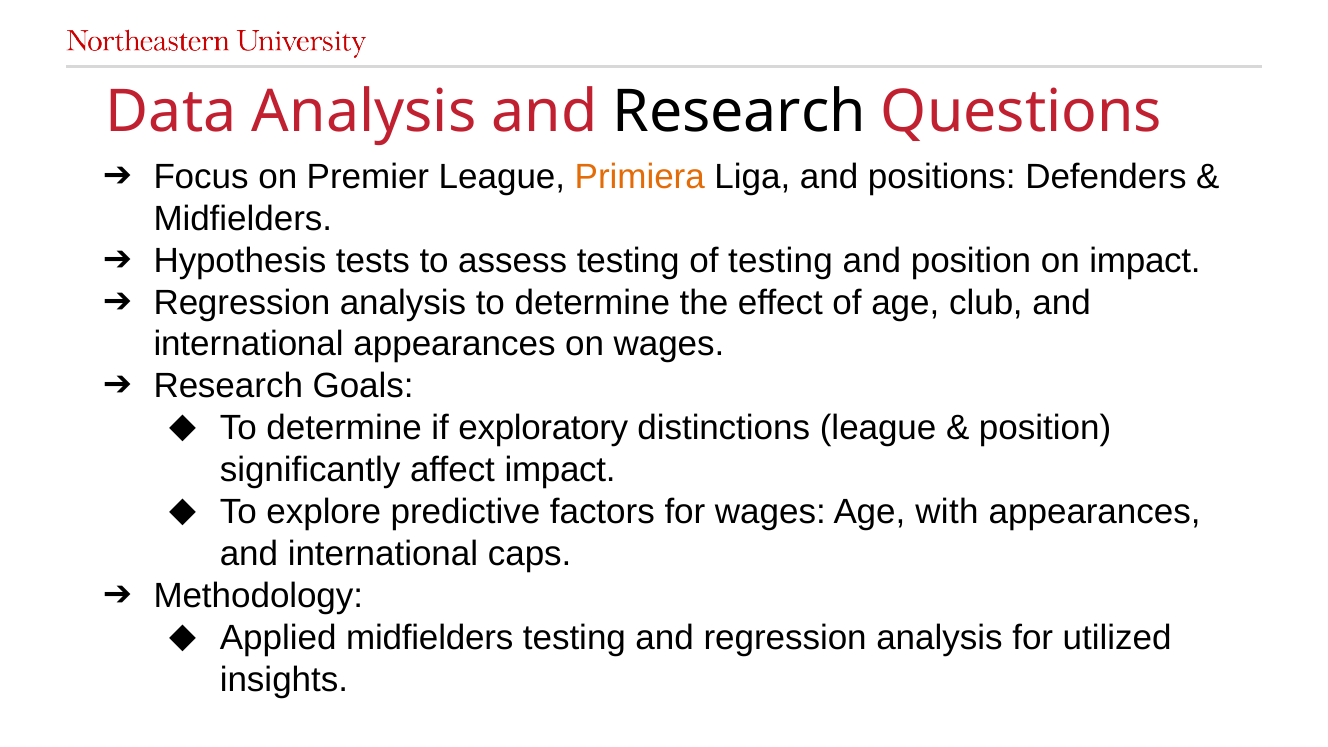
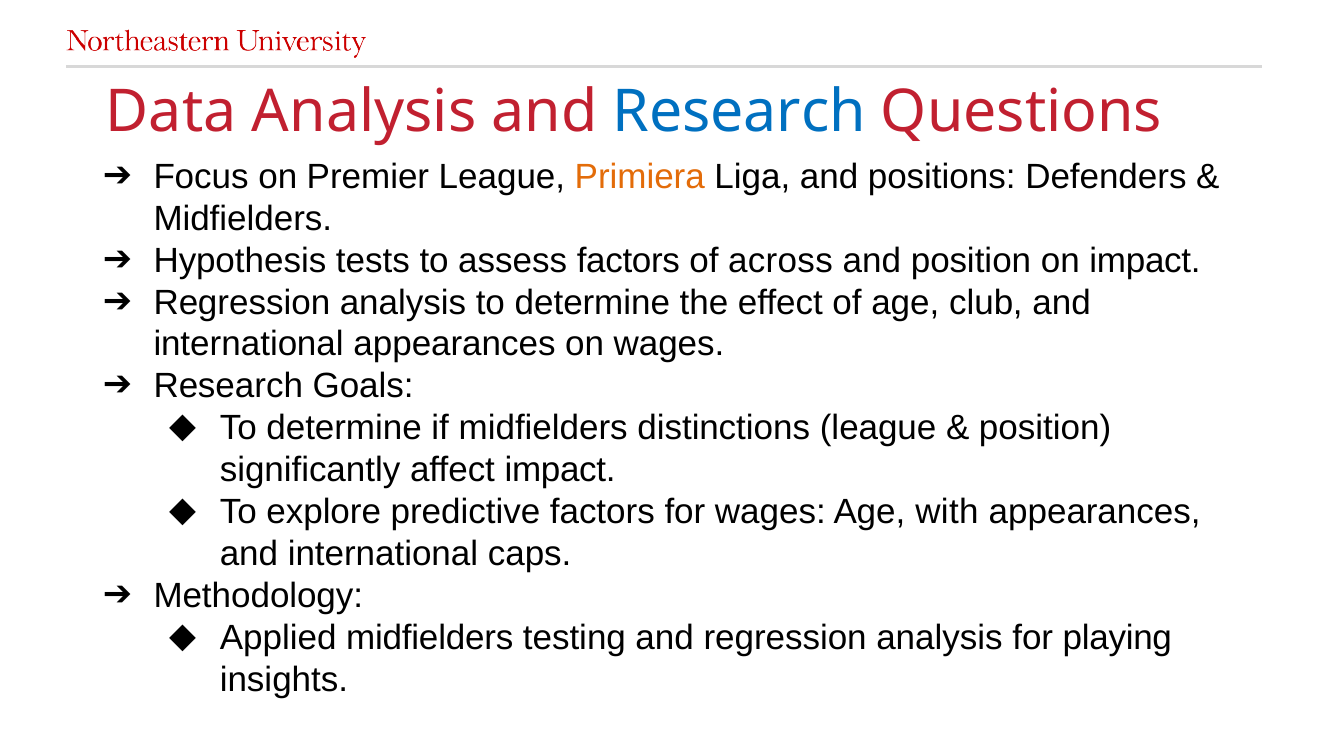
Research colour: black -> blue (739, 112)
assess testing: testing -> factors (628, 260)
of testing: testing -> across (780, 260)
if exploratory: exploratory -> midfielders (543, 428)
utilized: utilized -> playing (1117, 638)
